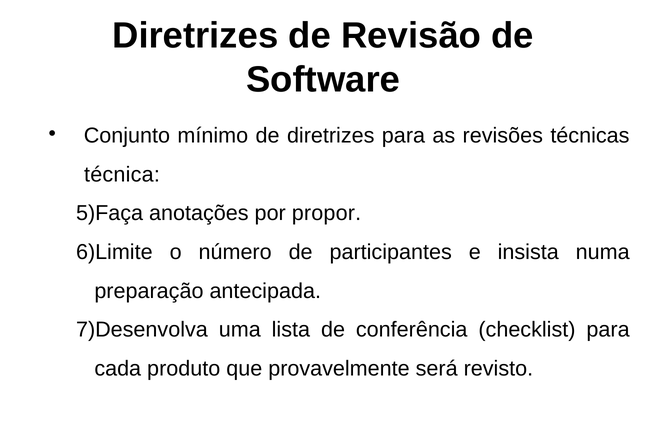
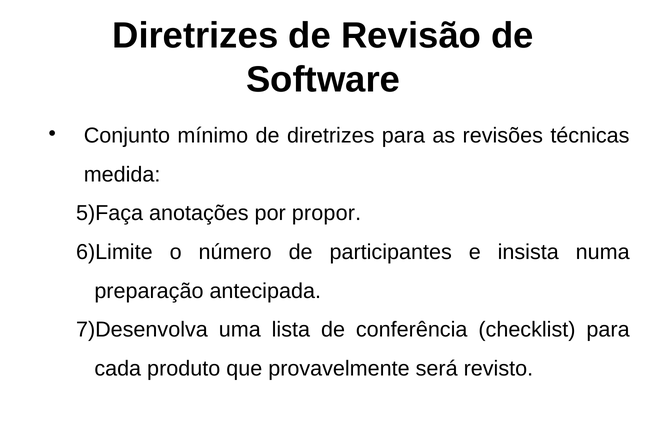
técnica: técnica -> medida (122, 175)
